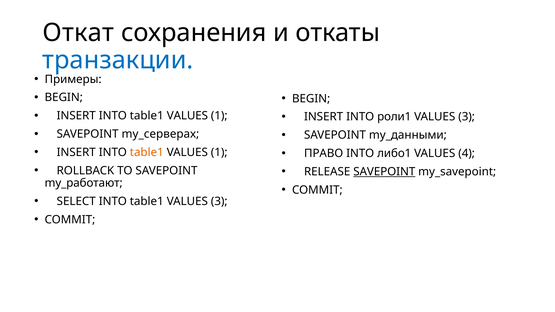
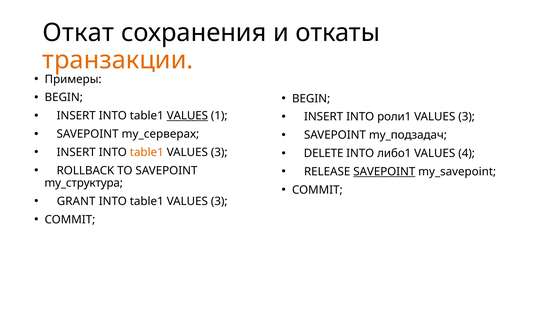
транзакции colour: blue -> orange (118, 60)
VALUES underline: none -> present (187, 116)
my_данными: my_данными -> my_подзадач (408, 135)
1: 1 -> 3 (219, 152)
ПРАВО: ПРАВО -> DELETE (324, 153)
my_работают: my_работают -> my_структура (84, 183)
SELECT: SELECT -> GRANT (76, 201)
